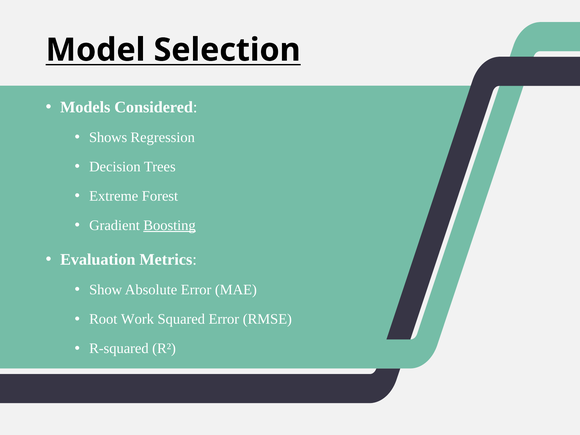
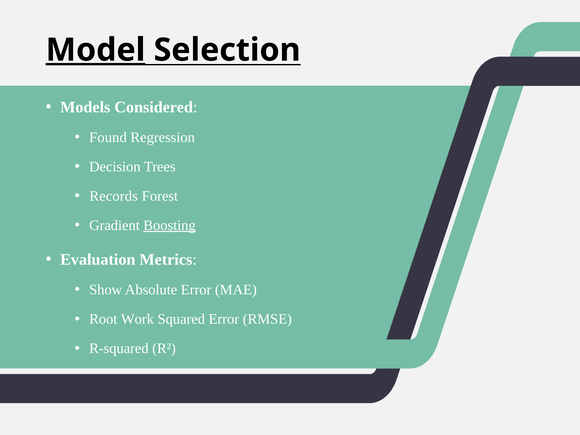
Model underline: none -> present (95, 50)
Shows: Shows -> Found (108, 137)
Extreme: Extreme -> Records (114, 196)
